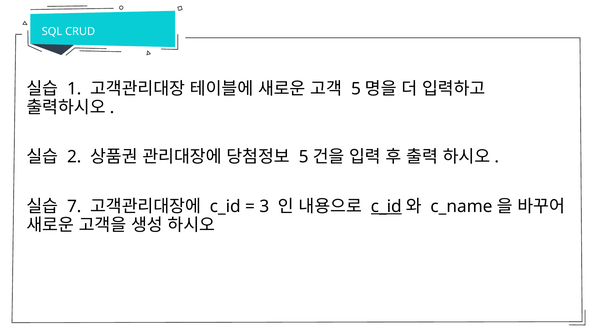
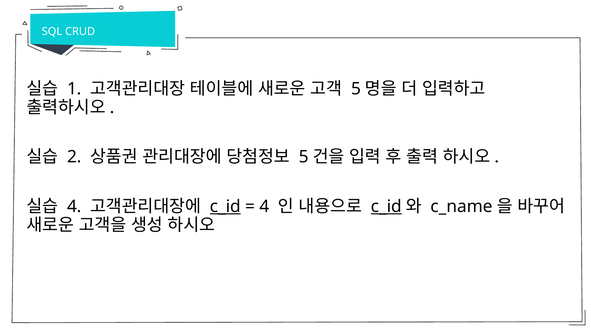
7: 7 -> 4 (74, 207)
c_id underline: none -> present (225, 207)
3: 3 -> 4 (264, 207)
